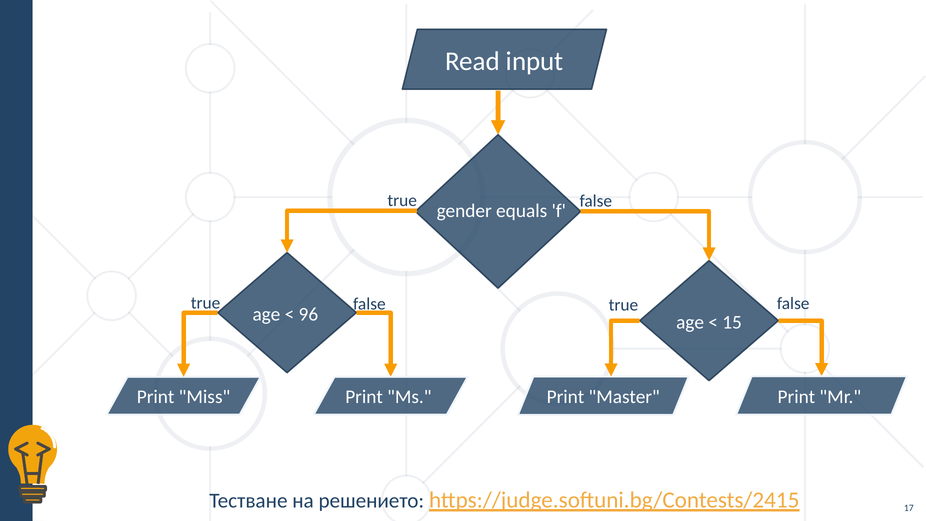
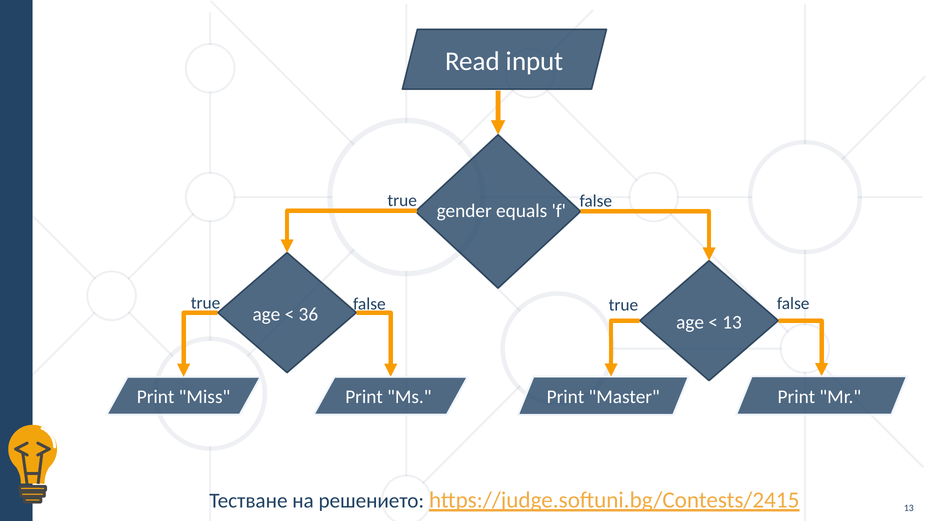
96: 96 -> 36 (308, 315)
15: 15 -> 13 (732, 322)
https://judge.softuni.bg/Contests/2415 17: 17 -> 13 (909, 508)
